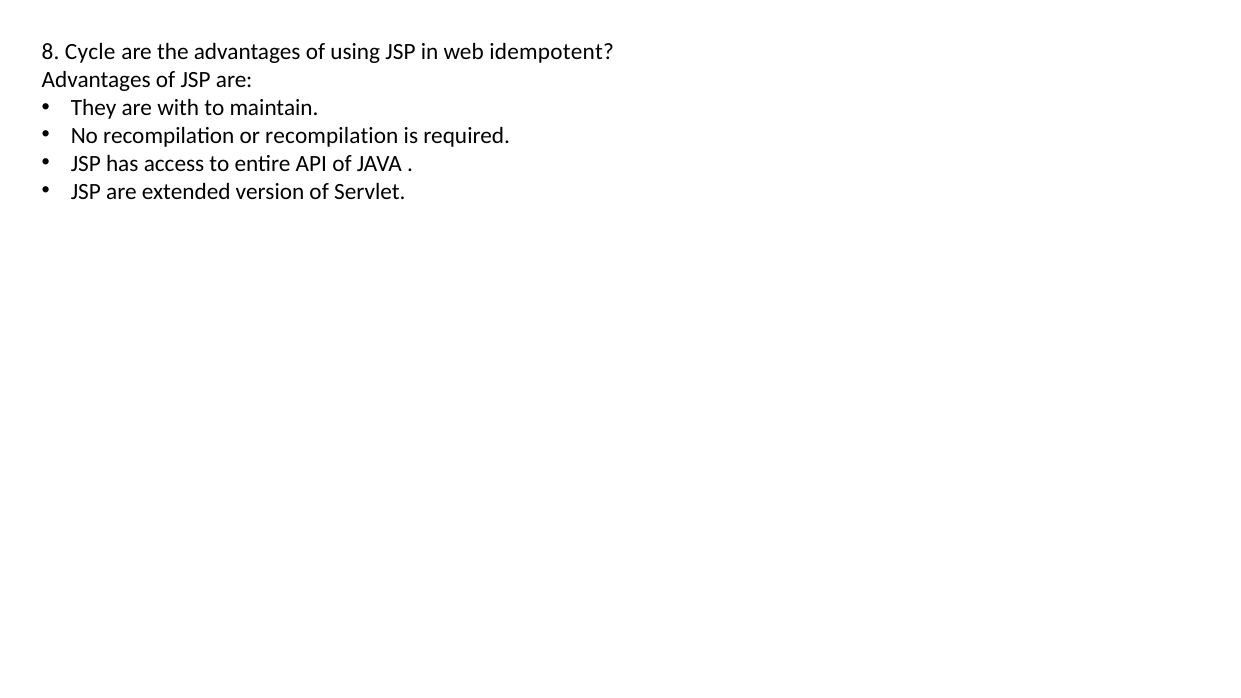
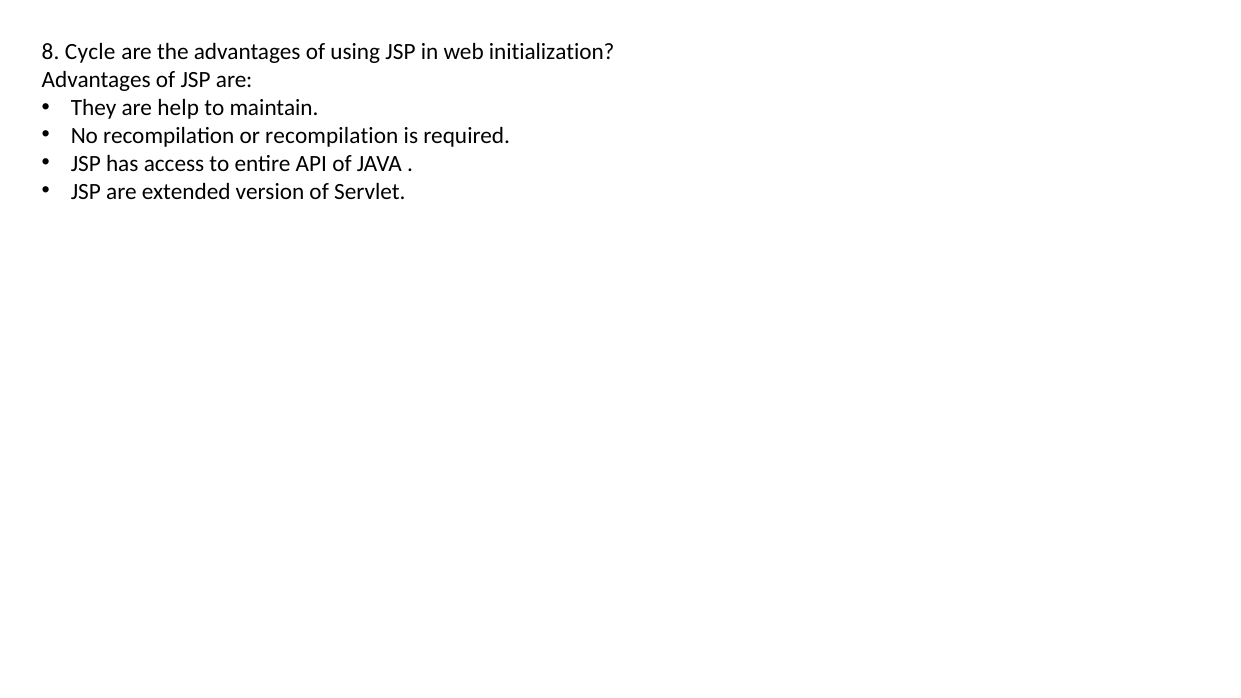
idempotent: idempotent -> initialization (552, 52)
with: with -> help (178, 108)
